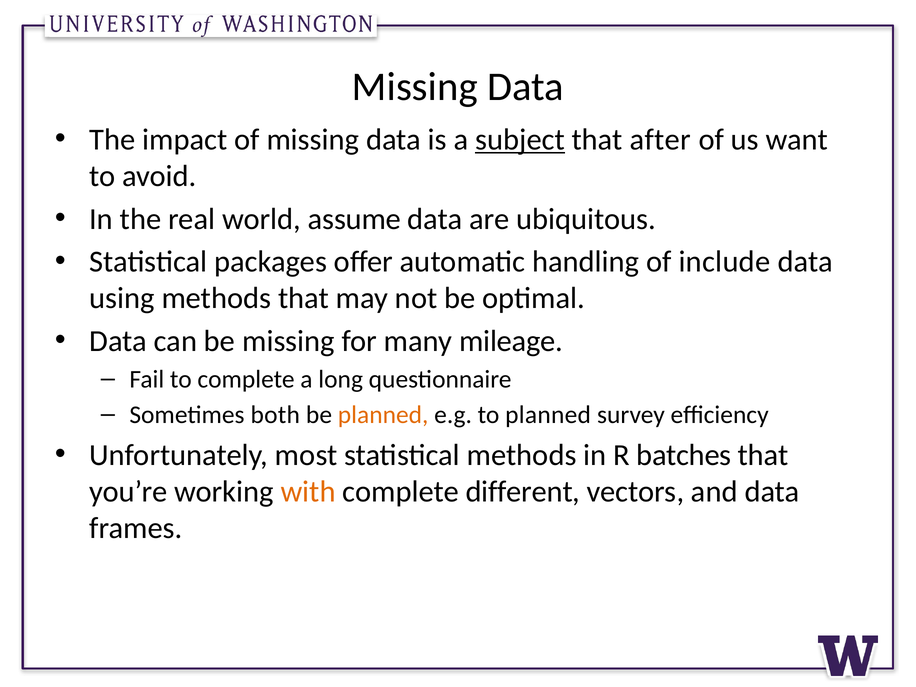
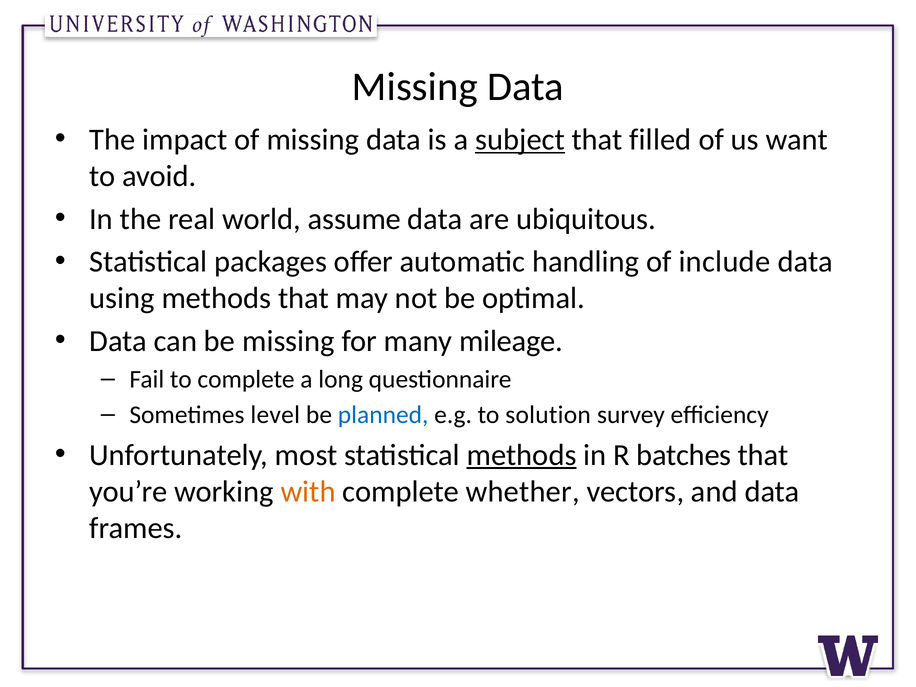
after: after -> filled (660, 140)
both: both -> level (275, 415)
planned colour: orange -> blue (383, 415)
to planned: planned -> solution (548, 415)
methods underline: none -> present (522, 455)
different: different -> whether (523, 492)
